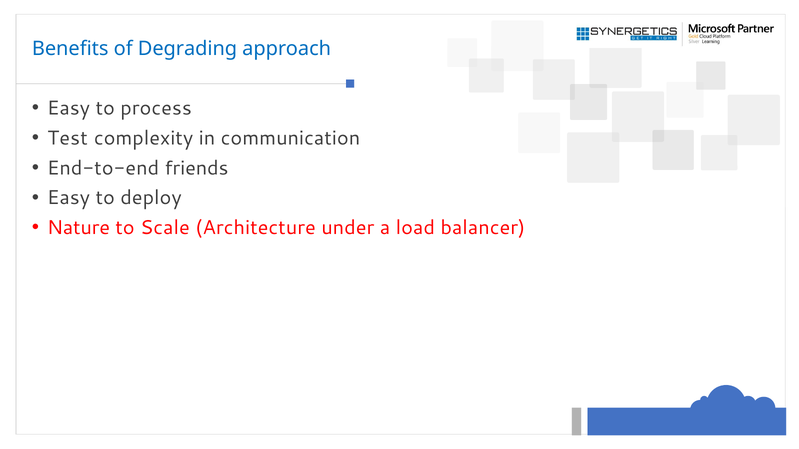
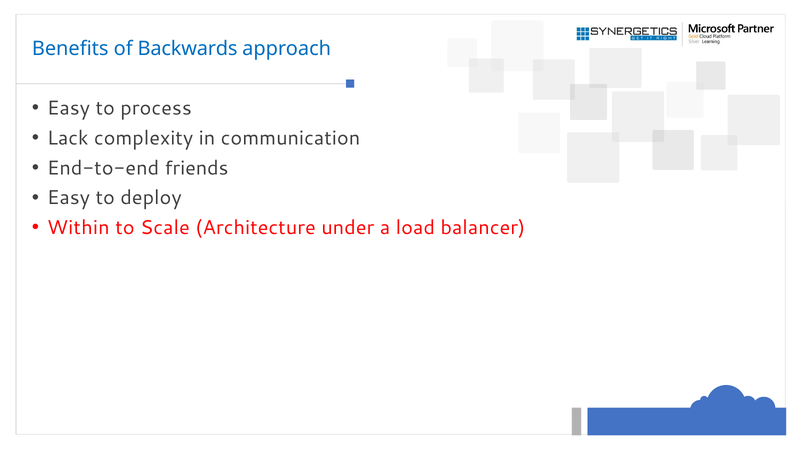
Degrading: Degrading -> Backwards (188, 49)
Test: Test -> Lack (68, 138)
Nature: Nature -> Within (78, 228)
